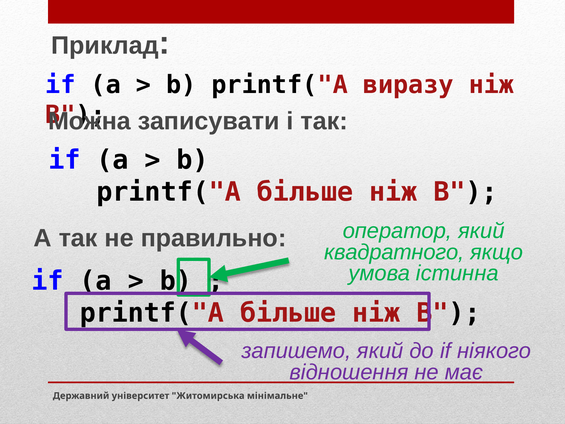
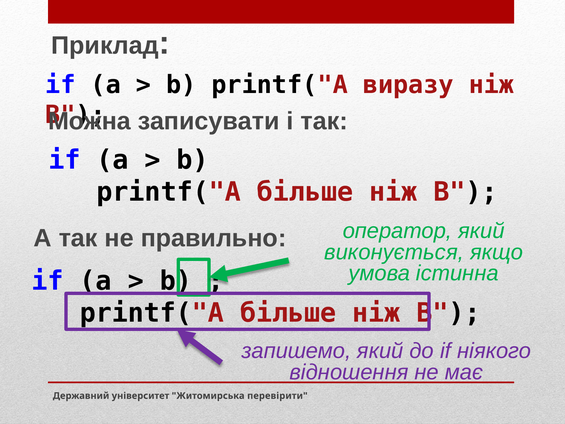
квадратного: квадратного -> виконується (394, 252)
мінімальне: мінімальне -> перевірити (277, 396)
